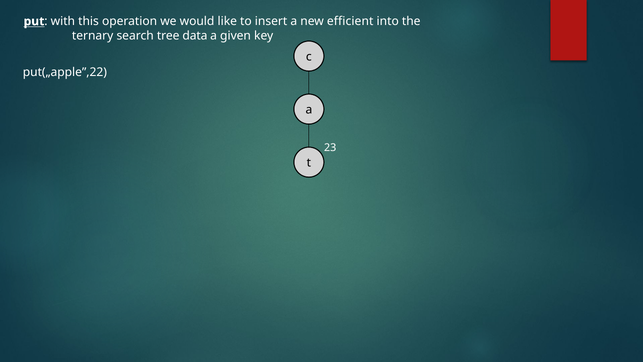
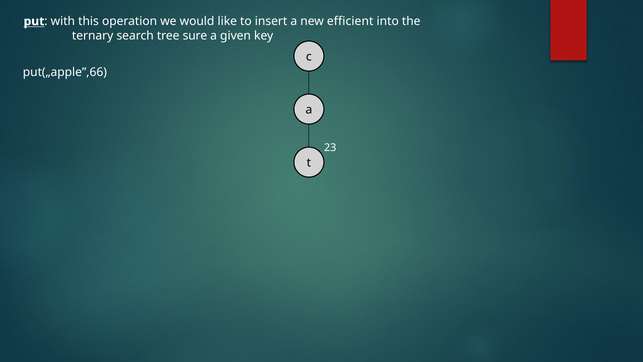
data: data -> sure (195, 36)
put(„apple”,22: put(„apple”,22 -> put(„apple”,66 (65, 72)
